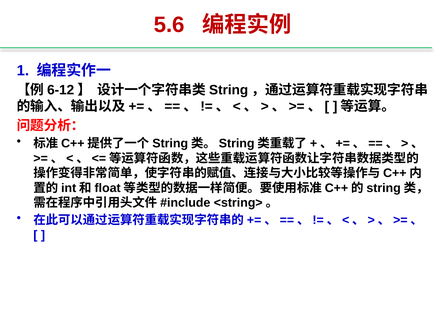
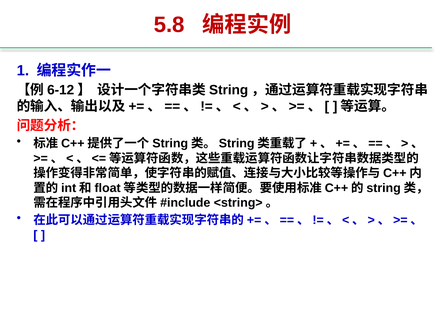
5.6: 5.6 -> 5.8 (169, 25)
